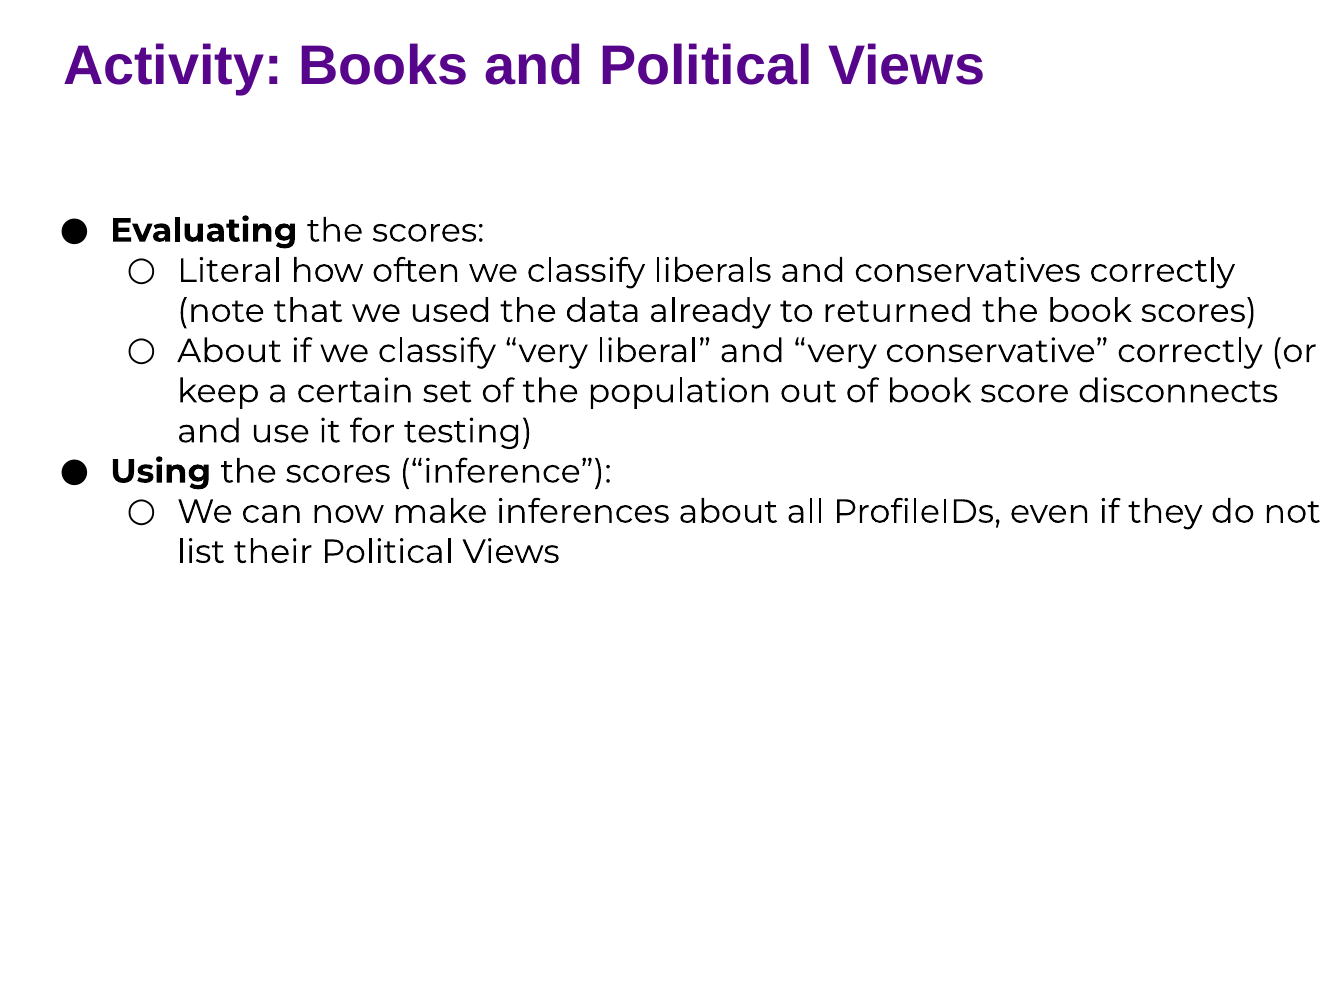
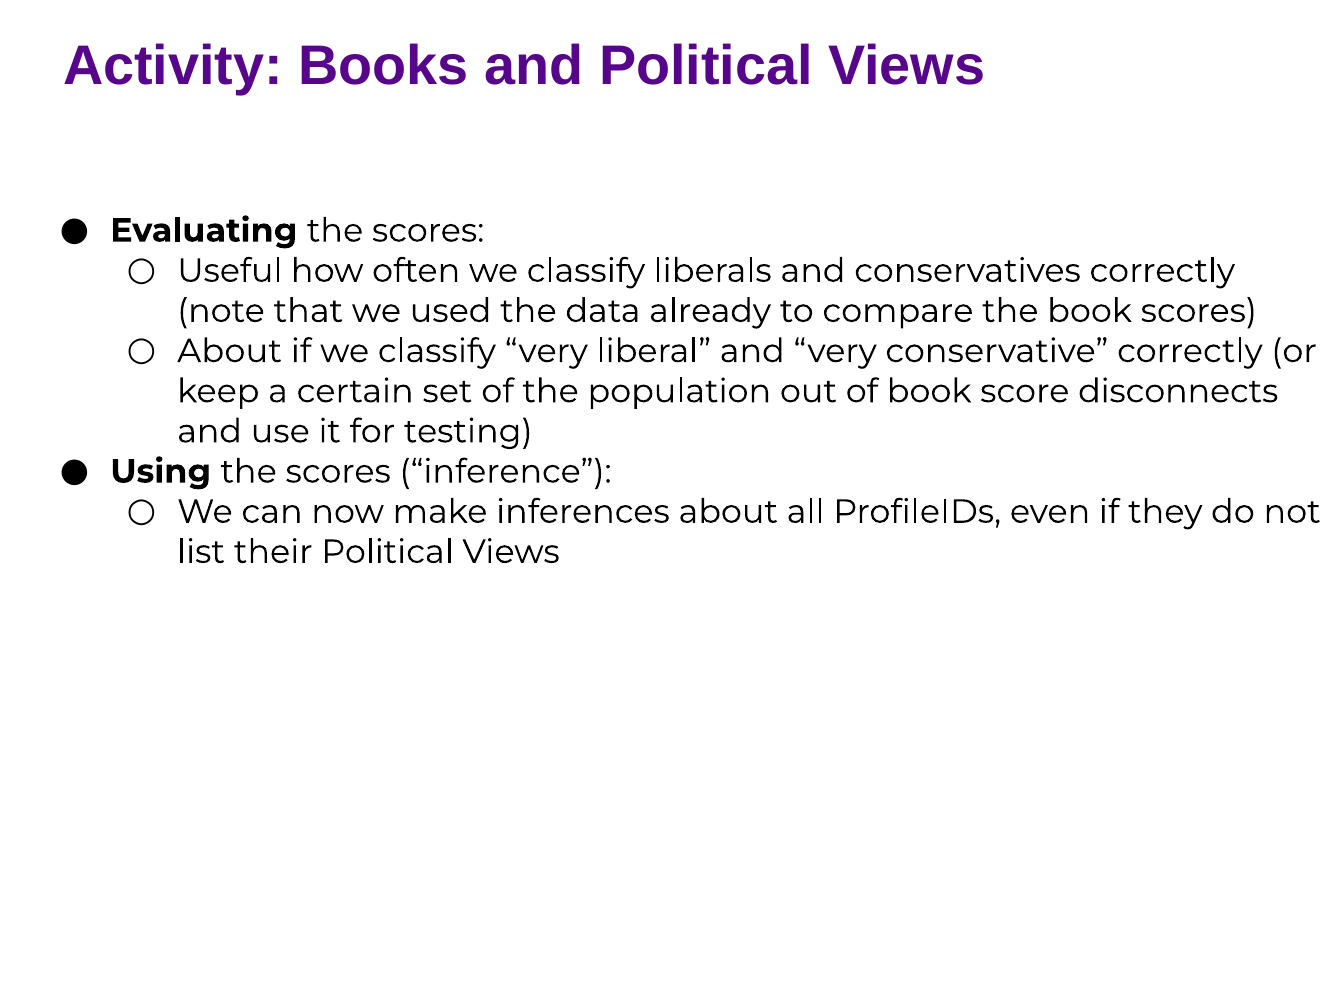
Literal: Literal -> Useful (230, 271)
returned: returned -> compare (898, 311)
